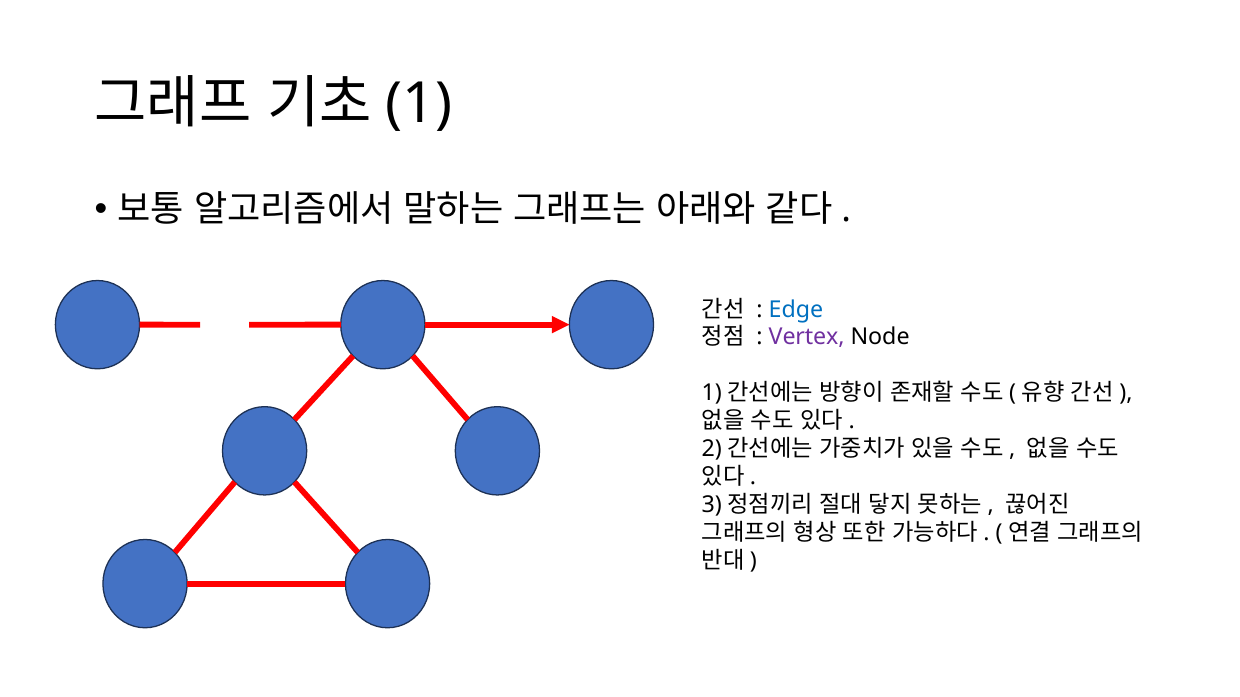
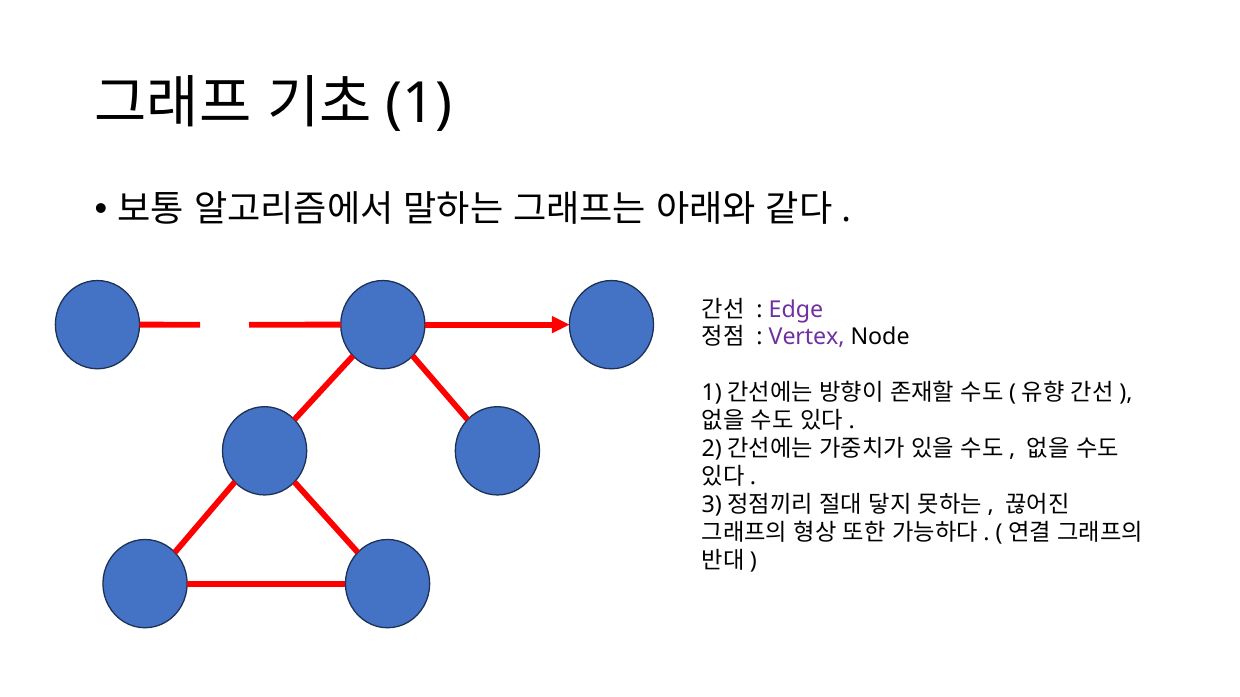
Edge colour: blue -> purple (796, 310)
